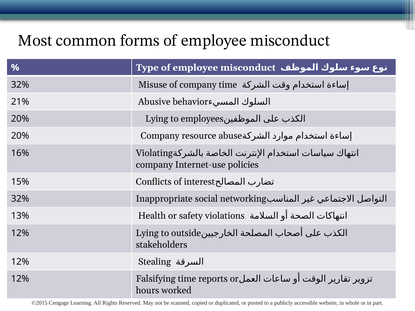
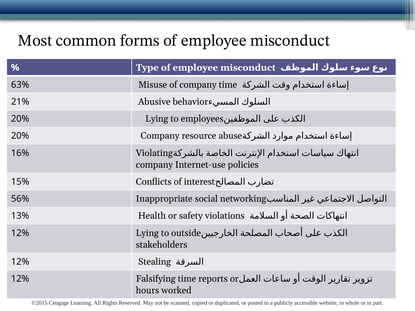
32%: 32% -> 63% (20, 85)
32%: 32% -> 56% (20, 199)
